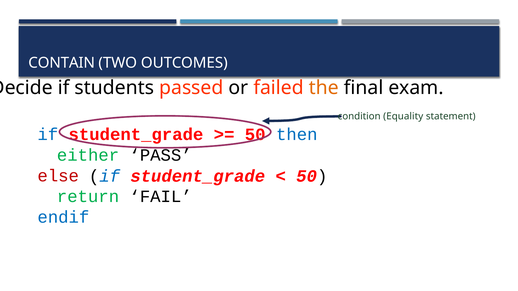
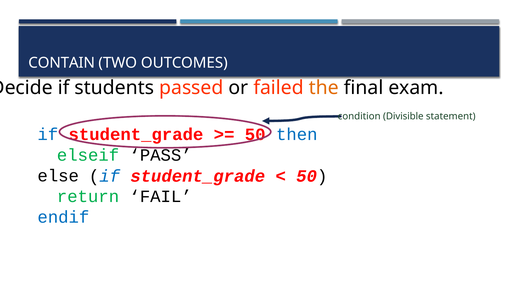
Equality: Equality -> Divisible (403, 116)
either: either -> elseif (88, 155)
else colour: red -> black (58, 176)
